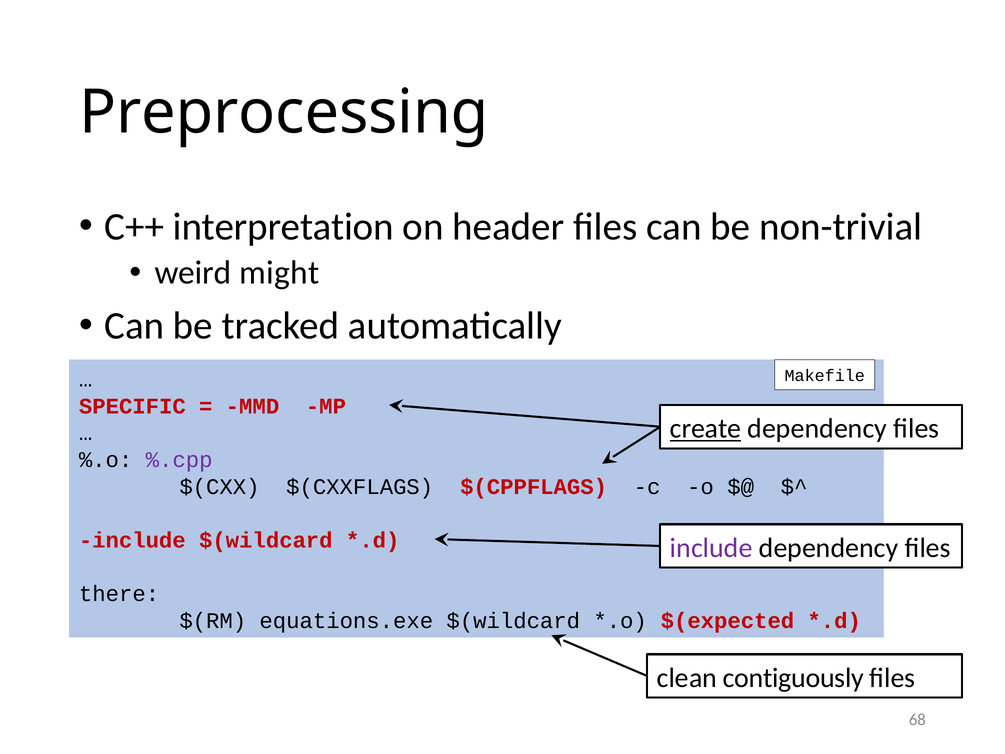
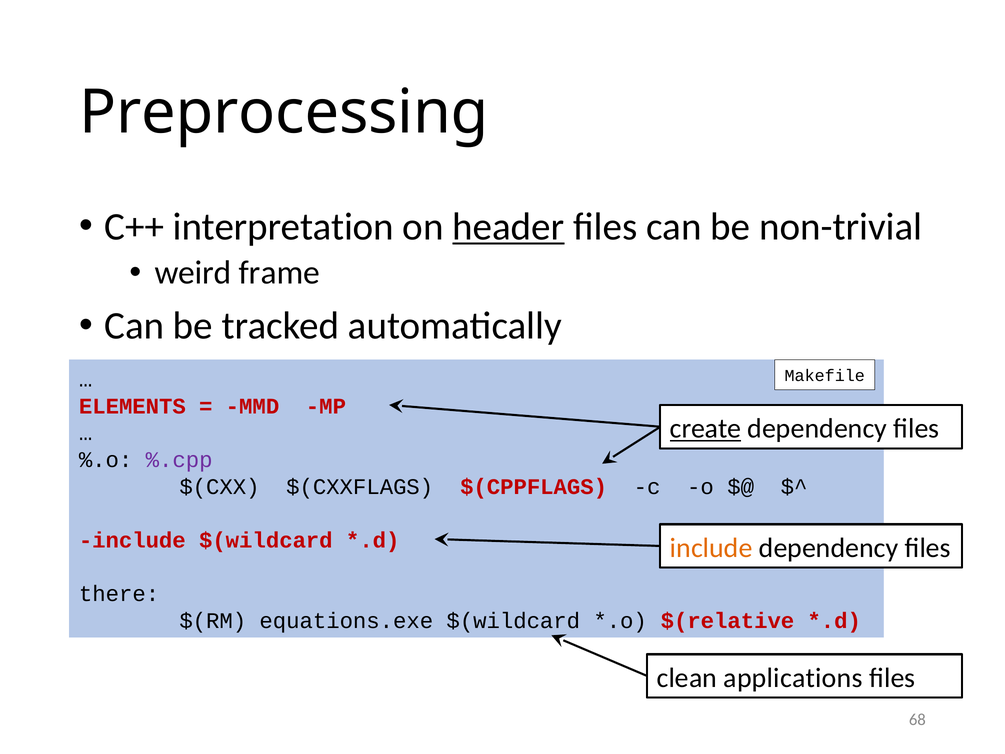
header underline: none -> present (508, 227)
might: might -> frame (279, 273)
SPECIFIC: SPECIFIC -> ELEMENTS (132, 406)
include colour: purple -> orange (711, 548)
$(expected: $(expected -> $(relative (727, 620)
contiguously: contiguously -> applications (793, 678)
